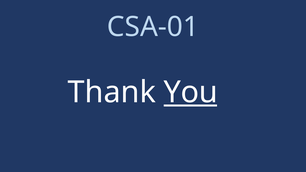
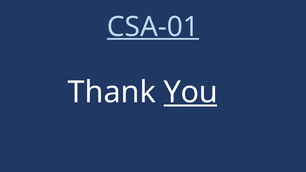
CSA-01 underline: none -> present (153, 27)
